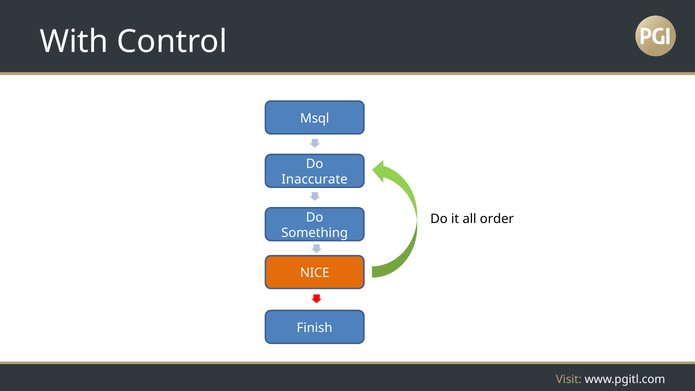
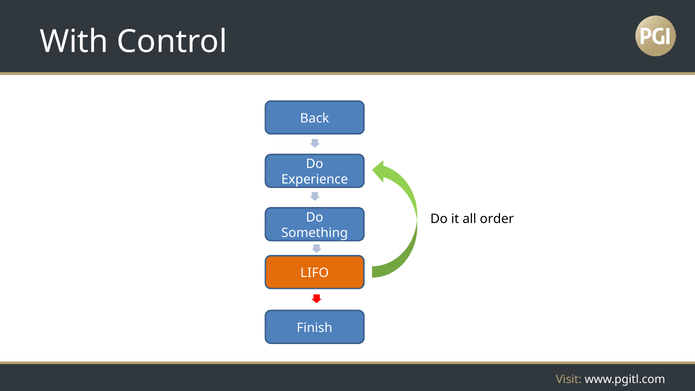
Msql: Msql -> Back (315, 118)
Inaccurate: Inaccurate -> Experience (315, 180)
NICE: NICE -> LIFO (315, 273)
